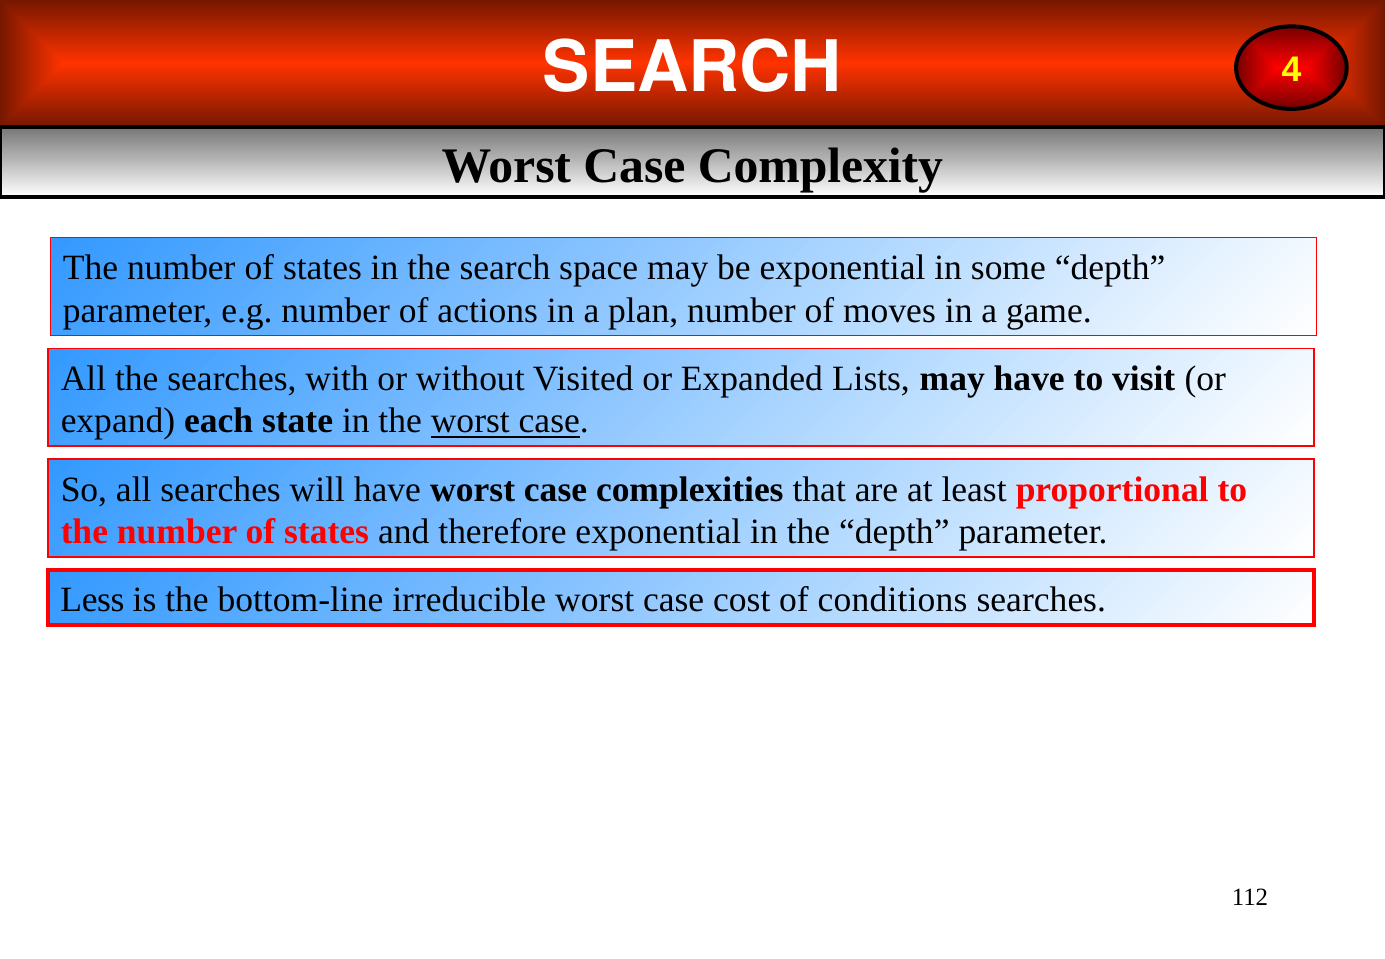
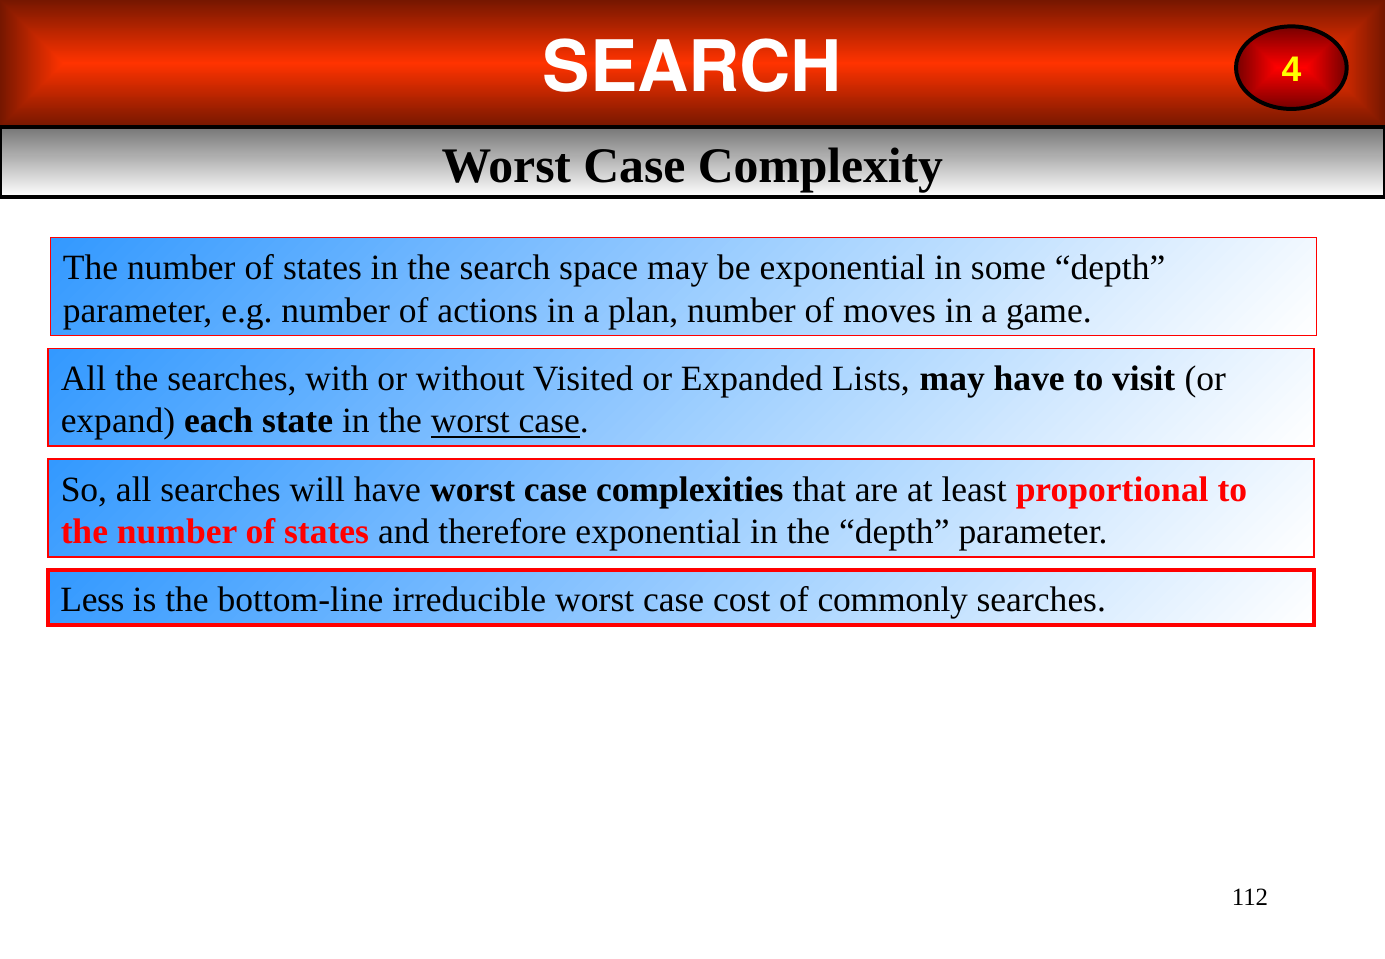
conditions: conditions -> commonly (893, 600)
